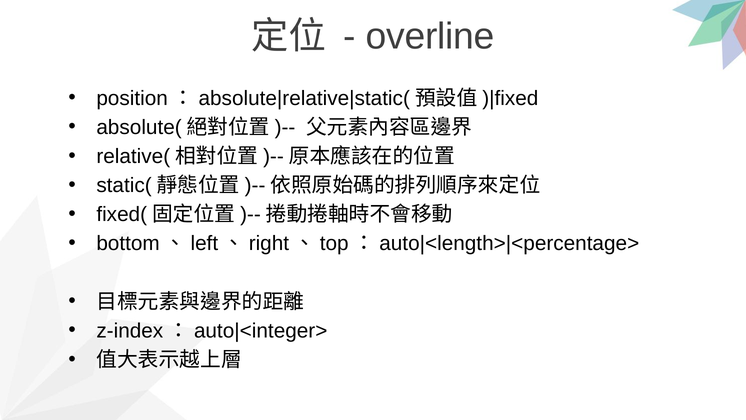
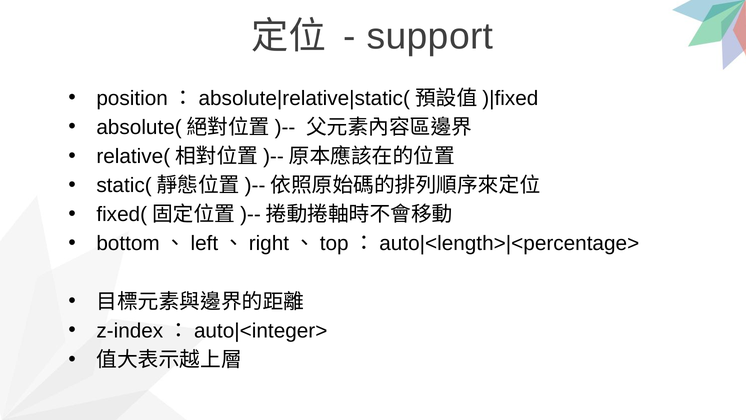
overline: overline -> support (430, 36)
